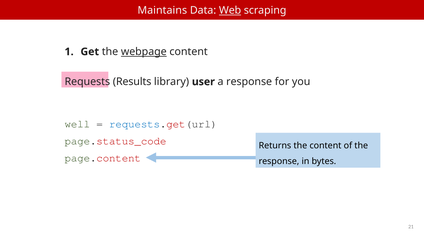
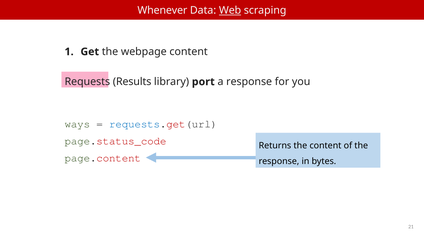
Maintains: Maintains -> Whenever (162, 10)
webpage underline: present -> none (144, 52)
user: user -> port (203, 82)
well: well -> ways (77, 124)
